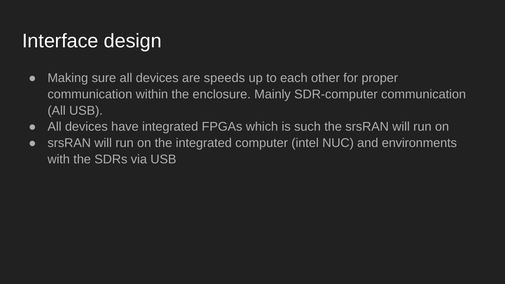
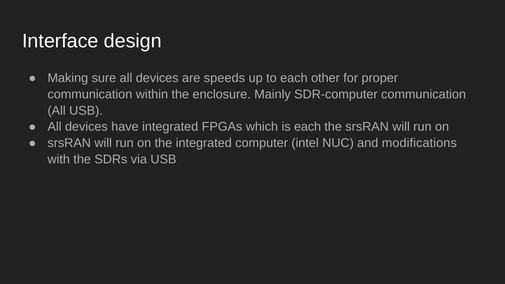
is such: such -> each (308, 127)
environments: environments -> modifications (419, 143)
